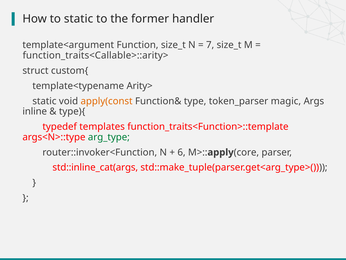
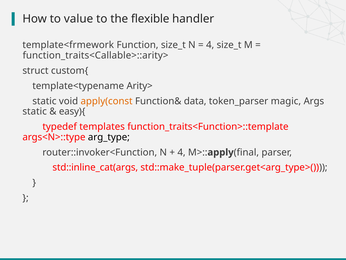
to static: static -> value (79, 19)
former: former -> flexible (150, 19)
template<argument: template<argument -> template<frmework (68, 45)
7: 7 -> 4 (210, 45)
type: type -> data (195, 101)
inline: inline -> static (35, 111)
type){: type){ -> easy){ (72, 111)
arg_type colour: green -> black (109, 137)
6: 6 -> 4 (181, 152)
core: core -> final (246, 152)
